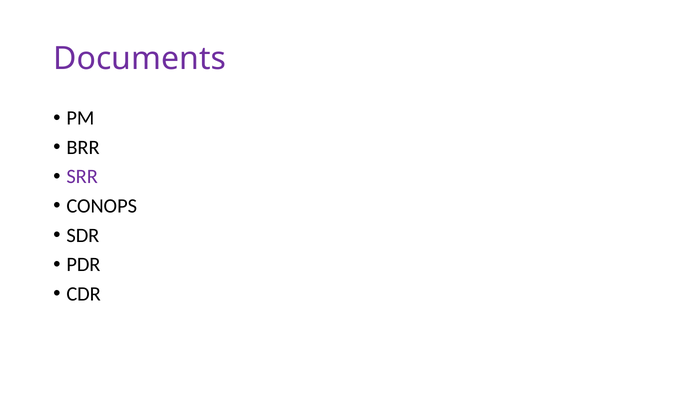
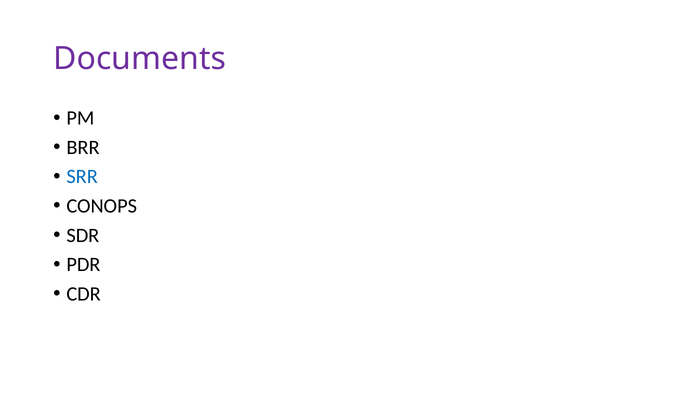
SRR colour: purple -> blue (82, 177)
